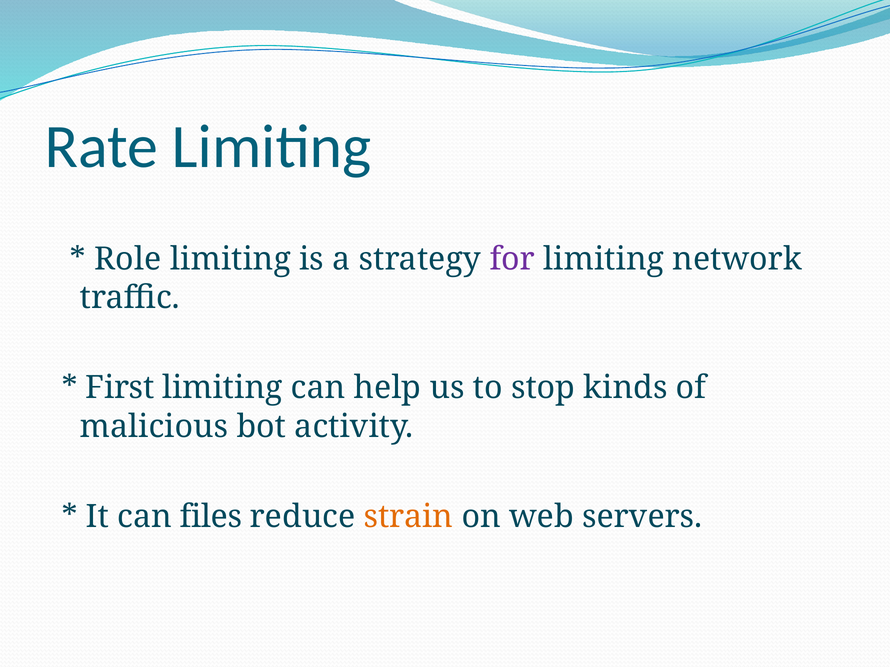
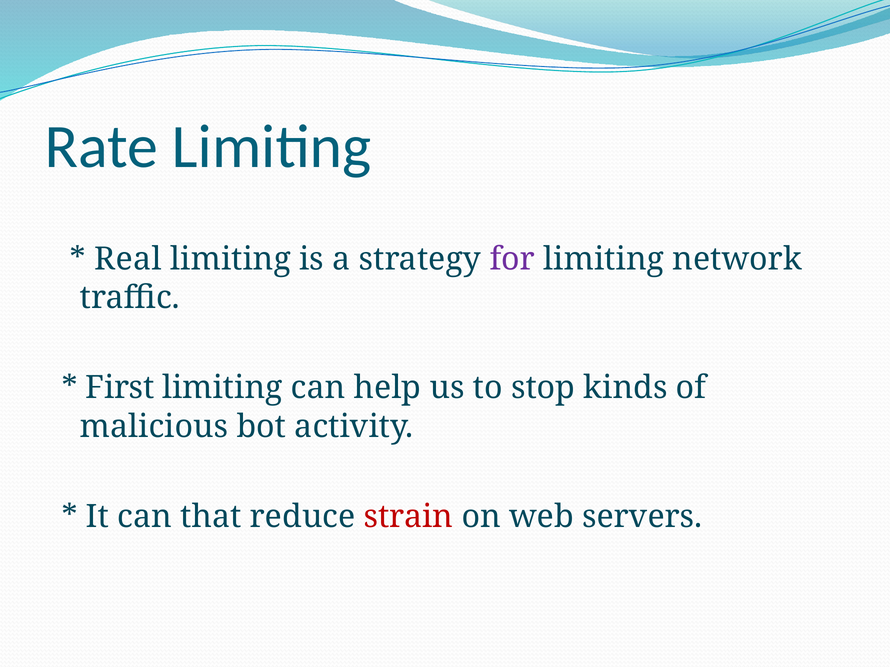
Role: Role -> Real (128, 259)
files: files -> that (211, 517)
strain colour: orange -> red (408, 517)
